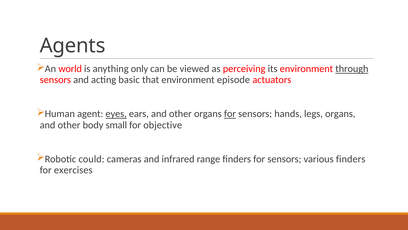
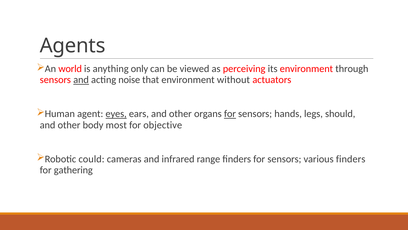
through underline: present -> none (352, 69)
and underline: none -> present (81, 80)
basic: basic -> noise (129, 80)
episode: episode -> without (233, 80)
legs organs: organs -> should (340, 114)
small: small -> most (116, 125)
exercises: exercises -> gathering (73, 170)
